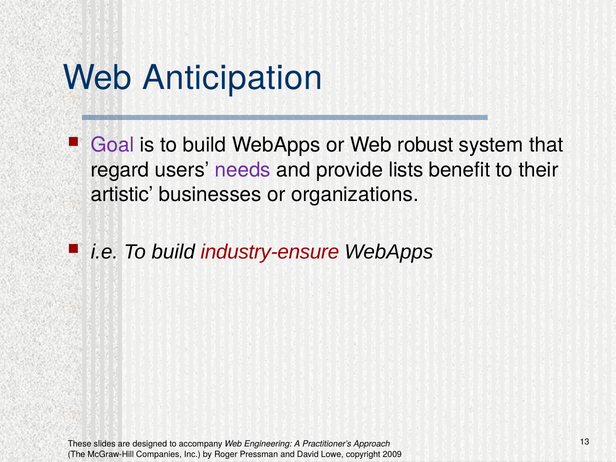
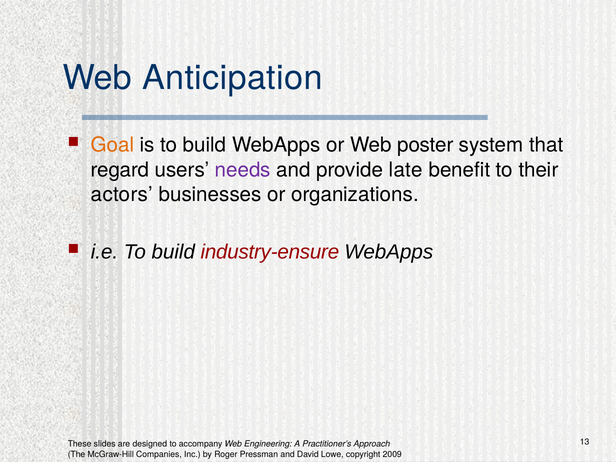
Goal colour: purple -> orange (112, 145)
robust: robust -> poster (425, 145)
lists: lists -> late (406, 170)
artistic: artistic -> actors (122, 194)
